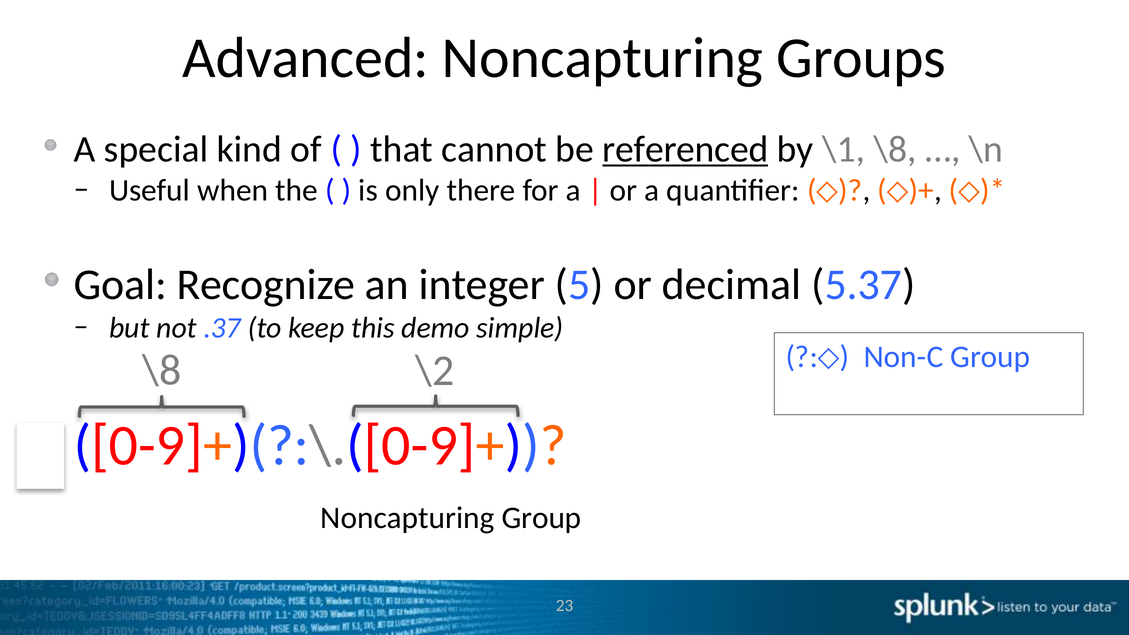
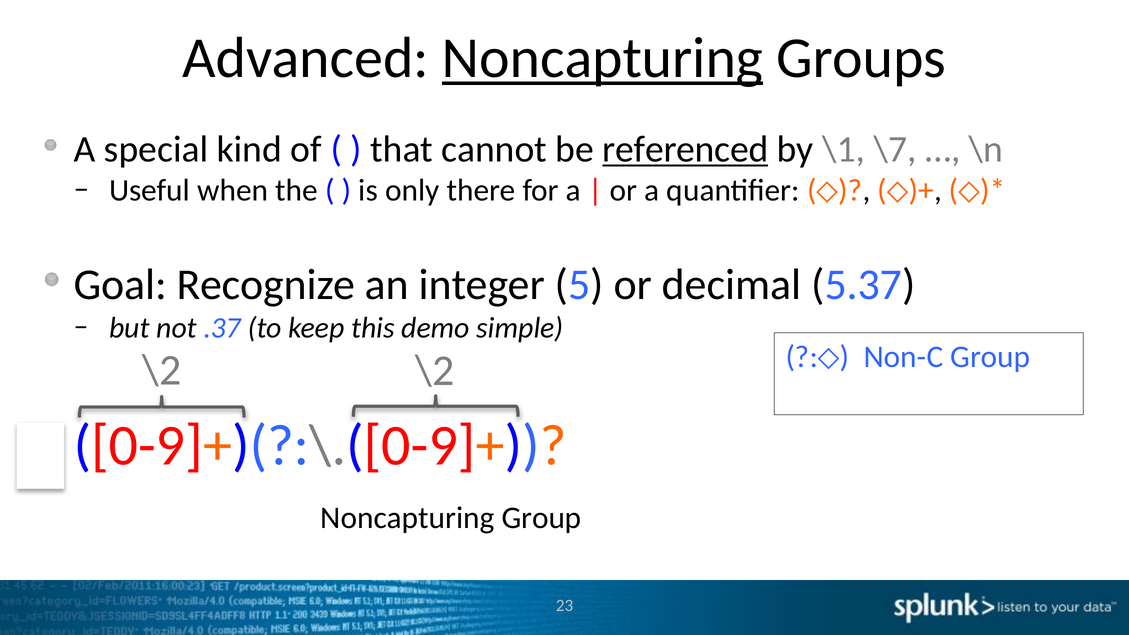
Noncapturing underline: none -> present (603, 58)
\1 \8: \8 -> \7 (895, 149)
\8: \8 -> \2 (162, 371)
